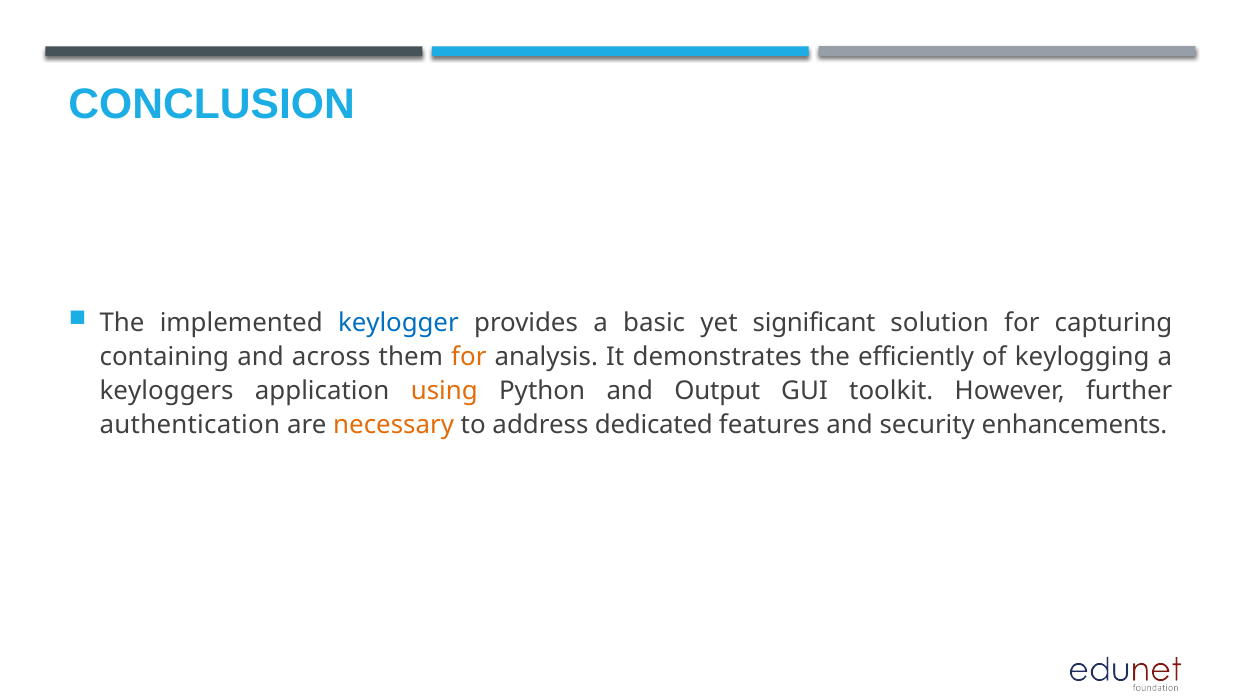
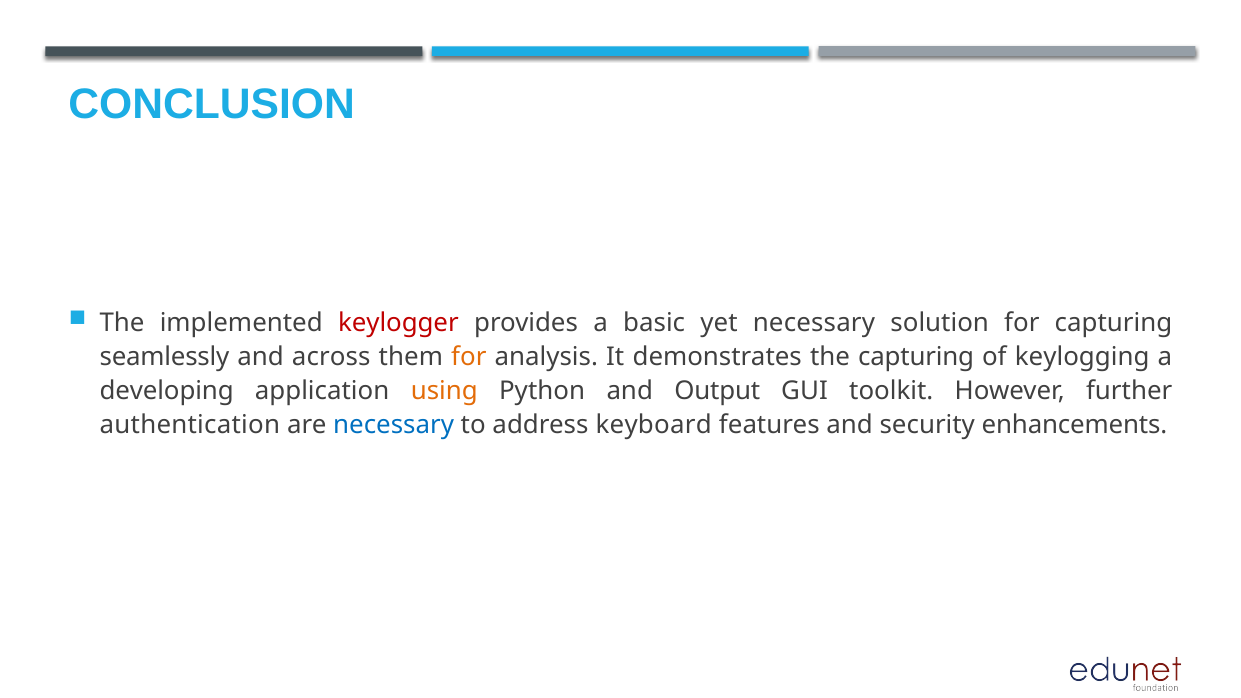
keylogger colour: blue -> red (398, 322)
yet significant: significant -> necessary (814, 322)
containing: containing -> seamlessly (164, 357)
the efficiently: efficiently -> capturing (916, 357)
keyloggers: keyloggers -> developing (167, 391)
necessary colour: orange -> blue (394, 425)
dedicated: dedicated -> keyboard (654, 425)
